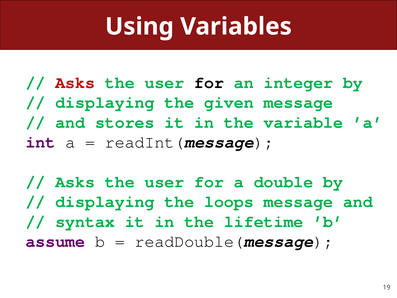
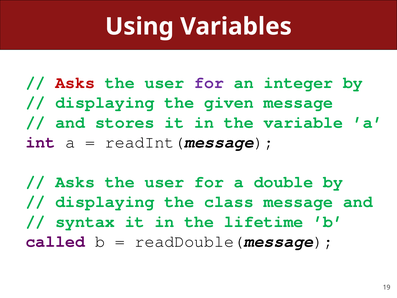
for colour: black -> purple (209, 82)
loops: loops -> class (229, 202)
assume: assume -> called (55, 241)
